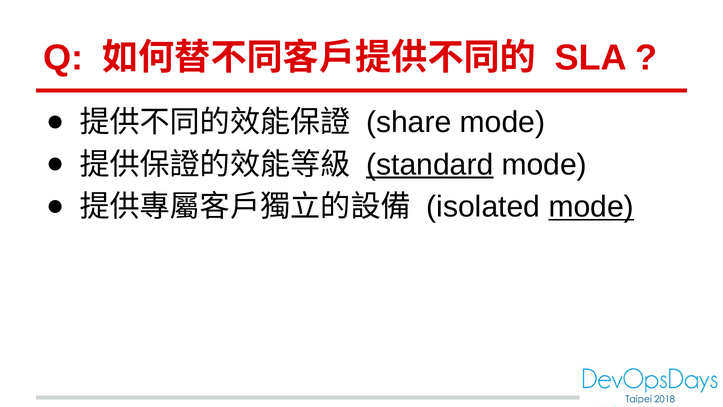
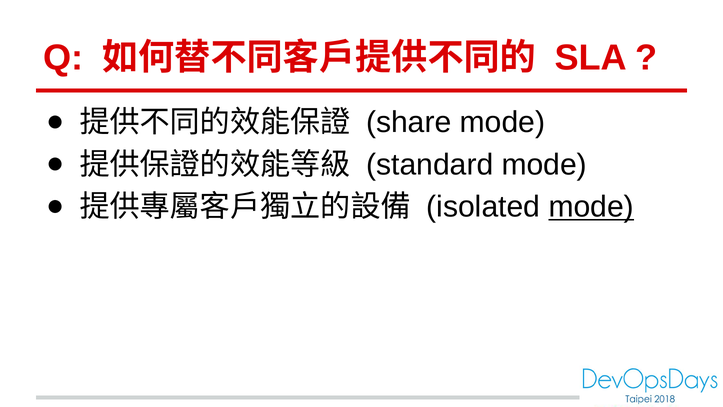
standard underline: present -> none (430, 164)
